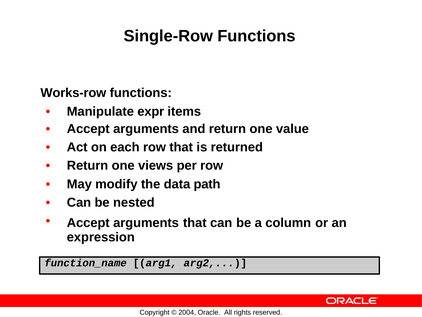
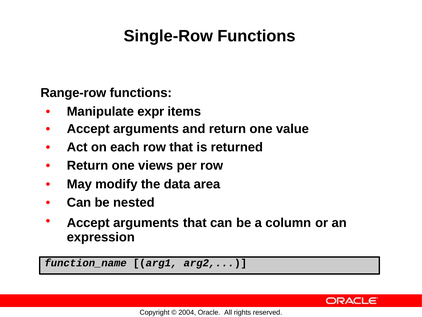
Works-row: Works-row -> Range-row (73, 93)
path: path -> area (207, 184)
